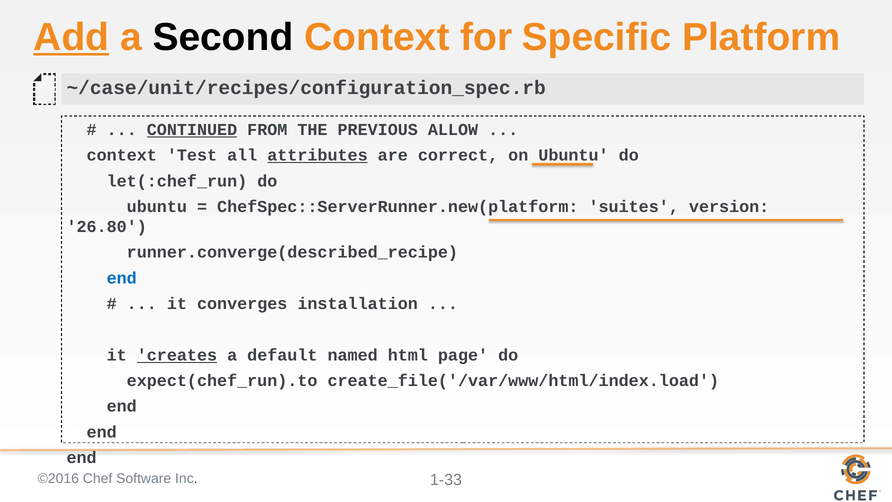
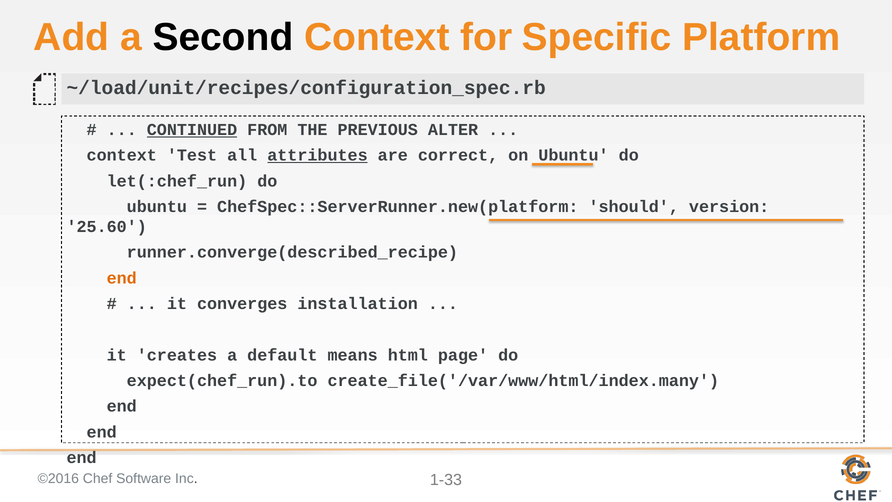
Add underline: present -> none (71, 38)
~/case/unit/recipes/configuration_spec.rb: ~/case/unit/recipes/configuration_spec.rb -> ~/load/unit/recipes/configuration_spec.rb (306, 88)
ALLOW: ALLOW -> ALTER (453, 130)
suites: suites -> should (634, 207)
26.80: 26.80 -> 25.60 (107, 227)
end colour: blue -> orange (122, 278)
creates underline: present -> none (177, 355)
named: named -> means (353, 355)
create_file('/var/www/html/index.load: create_file('/var/www/html/index.load -> create_file('/var/www/html/index.many (523, 381)
